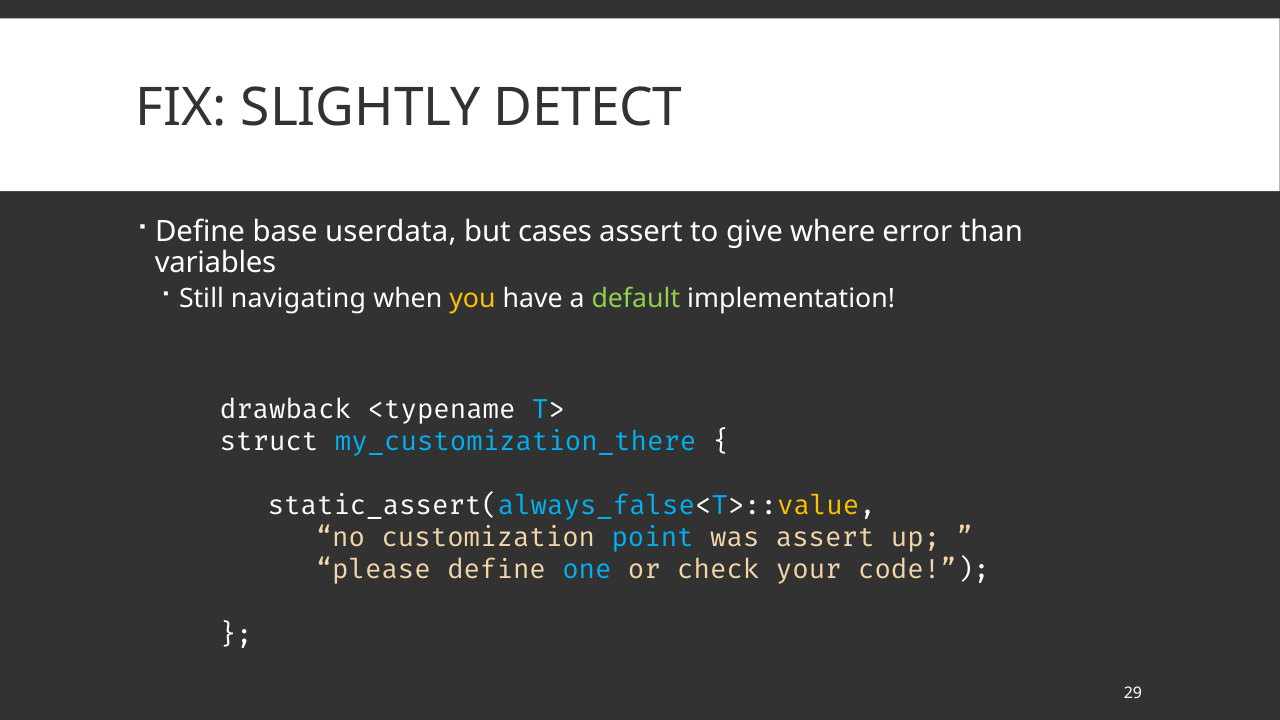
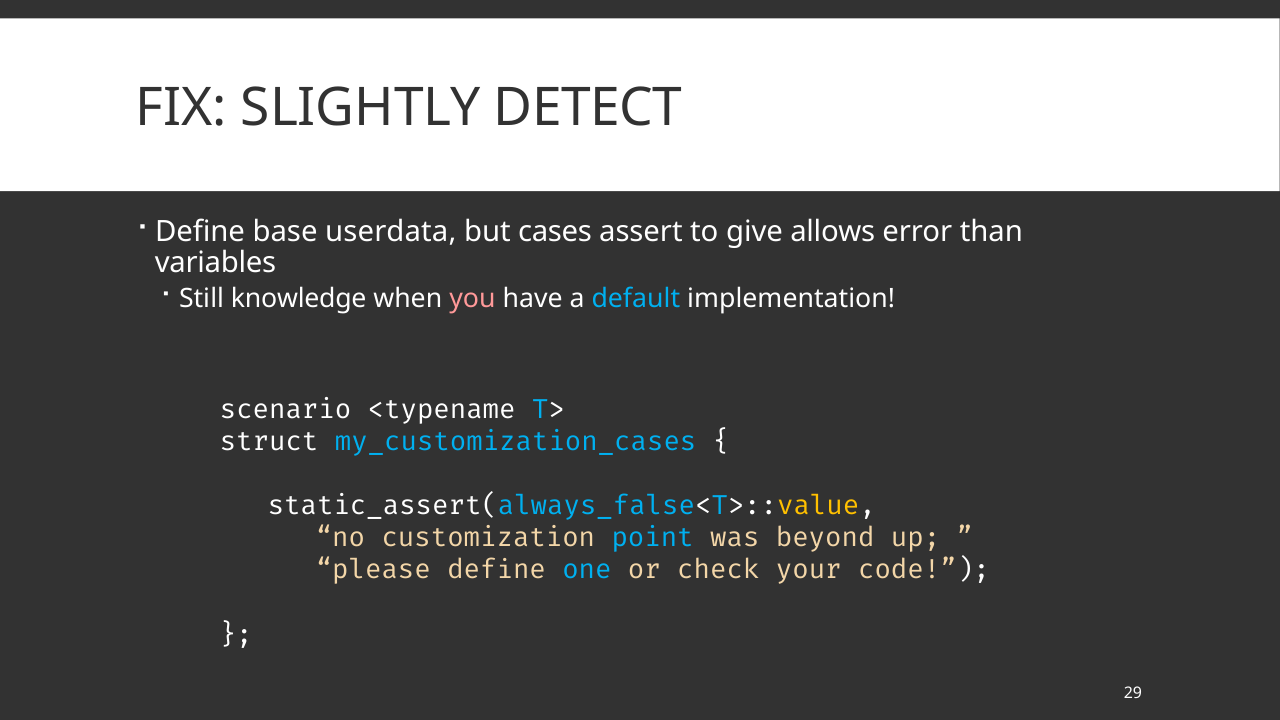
where: where -> allows (833, 232)
navigating: navigating -> knowledge (299, 299)
you colour: yellow -> pink (472, 299)
default colour: light green -> light blue (636, 299)
drawback: drawback -> scenario (286, 410)
my_customization_there: my_customization_there -> my_customization_cases (516, 442)
was assert: assert -> beyond (825, 538)
